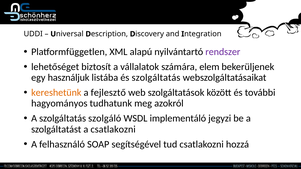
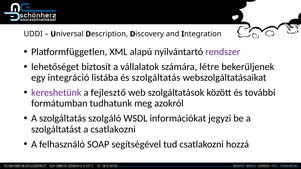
elem: elem -> létre (209, 67)
használjuk: használjuk -> integráció (68, 78)
kereshetünk colour: orange -> purple (56, 93)
hagyományos: hagyományos -> formátumban (59, 104)
implementáló: implementáló -> információkat (178, 119)
